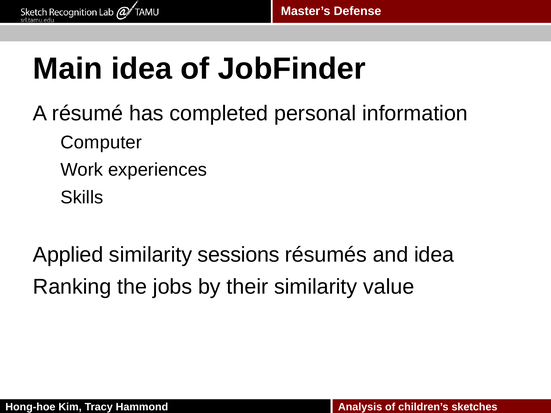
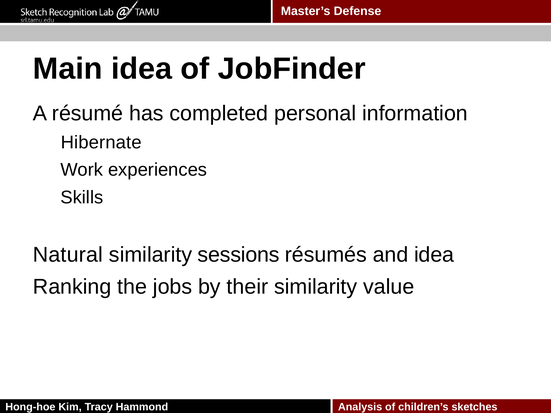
Computer: Computer -> Hibernate (101, 143)
Applied: Applied -> Natural (68, 255)
